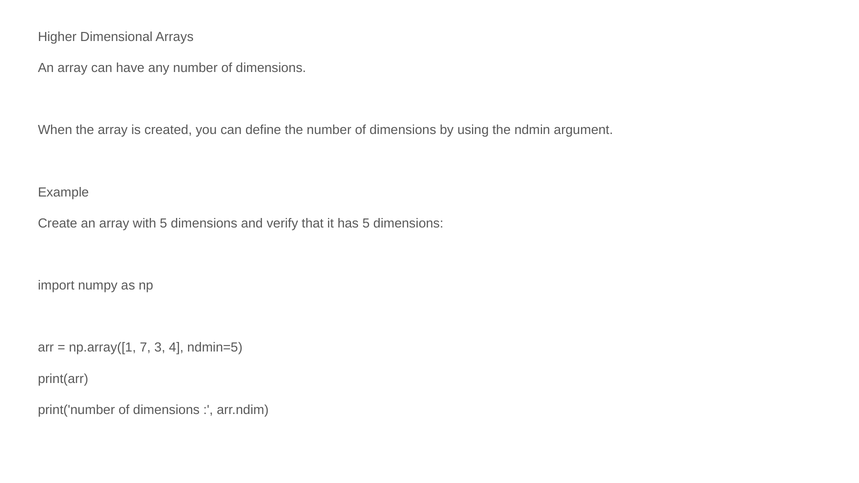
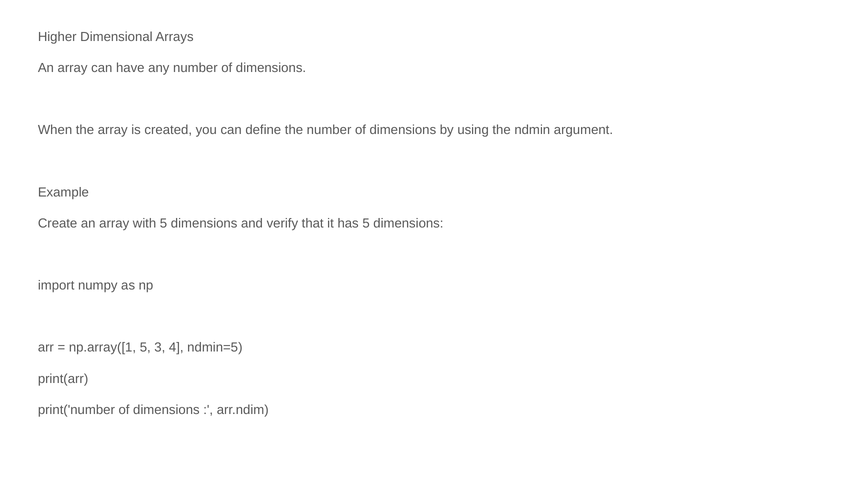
np.array([1 7: 7 -> 5 (145, 348)
